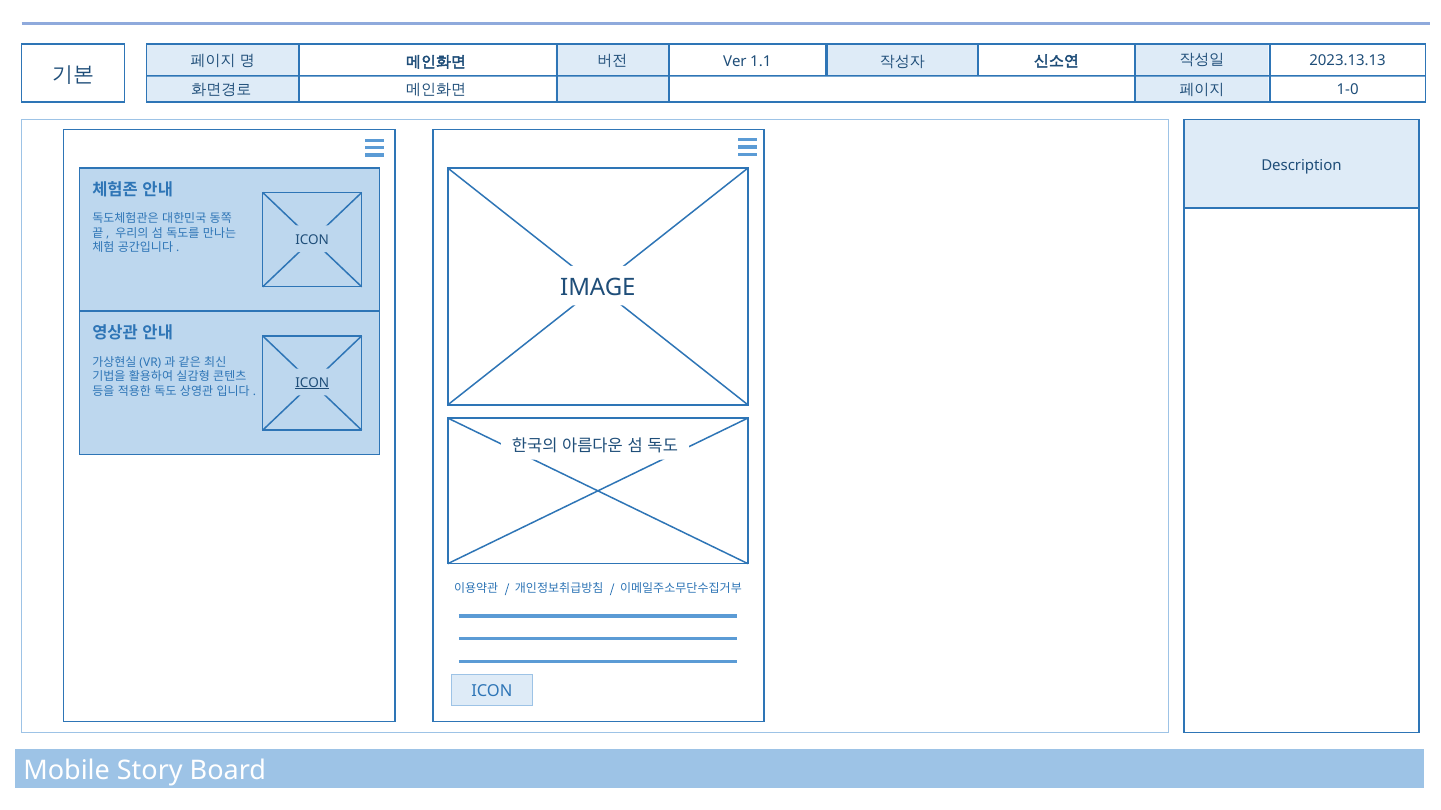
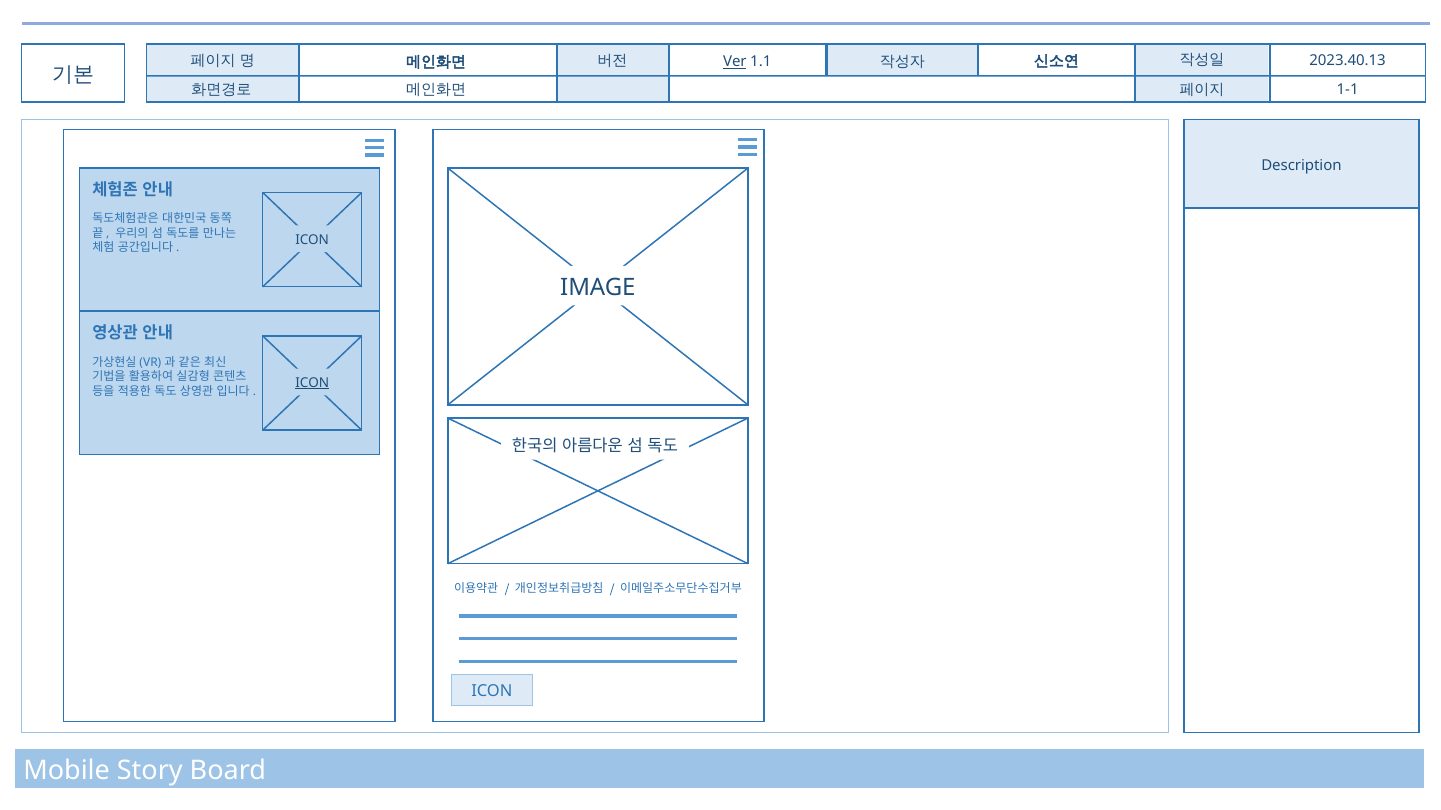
2023.13.13: 2023.13.13 -> 2023.40.13 (1348, 61)
Ver underline: none -> present (735, 62)
1-0: 1-0 -> 1-1 (1348, 90)
